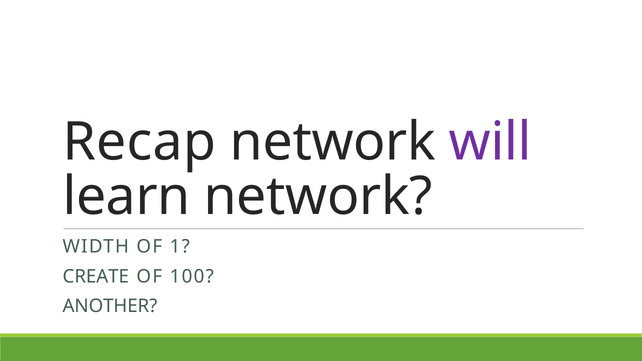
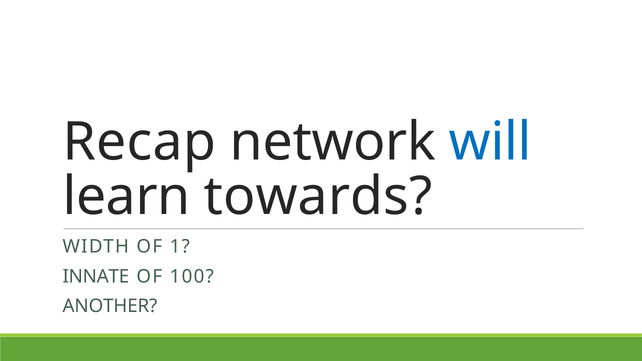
will colour: purple -> blue (490, 142)
learn network: network -> towards (318, 197)
CREATE: CREATE -> INNATE (96, 276)
